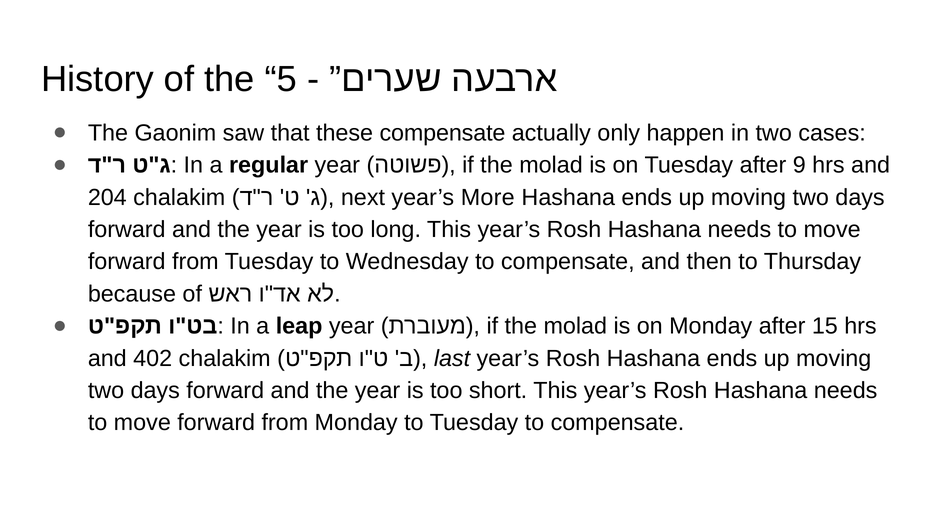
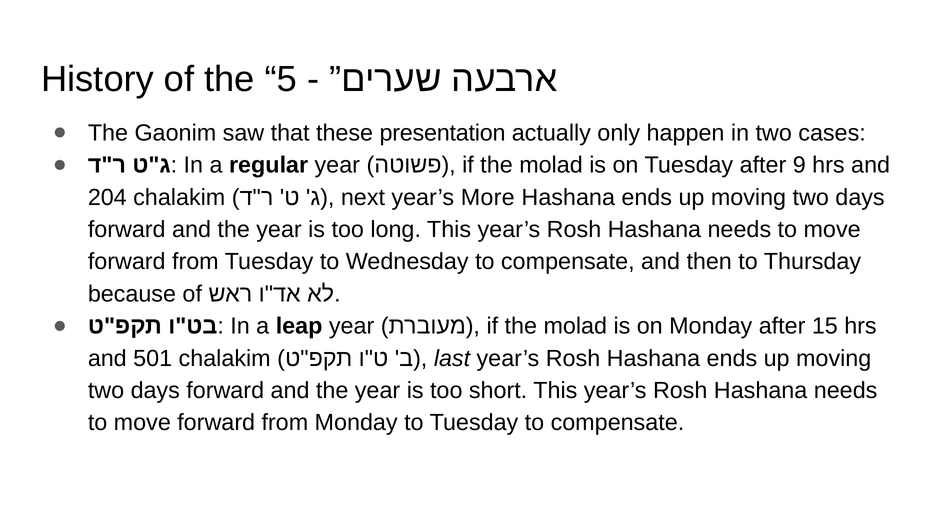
these compensate: compensate -> presentation (443, 133)
402: 402 -> 501 (153, 359)
